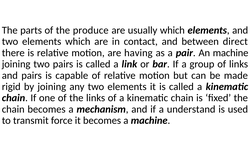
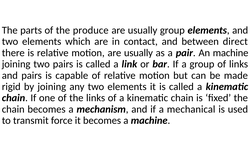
usually which: which -> group (172, 30)
motion are having: having -> usually (138, 53)
understand: understand -> mechanical (191, 109)
